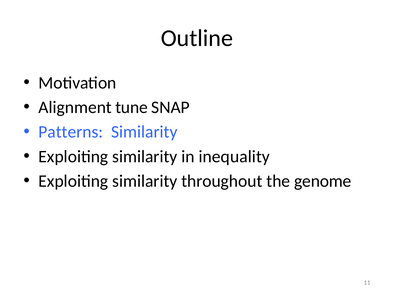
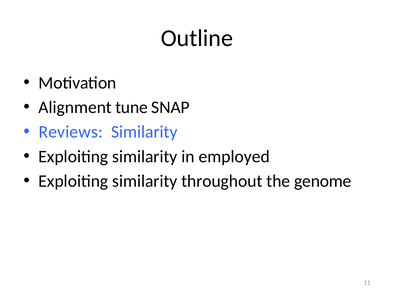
Patterns: Patterns -> Reviews (71, 132)
inequality: inequality -> employed (234, 156)
